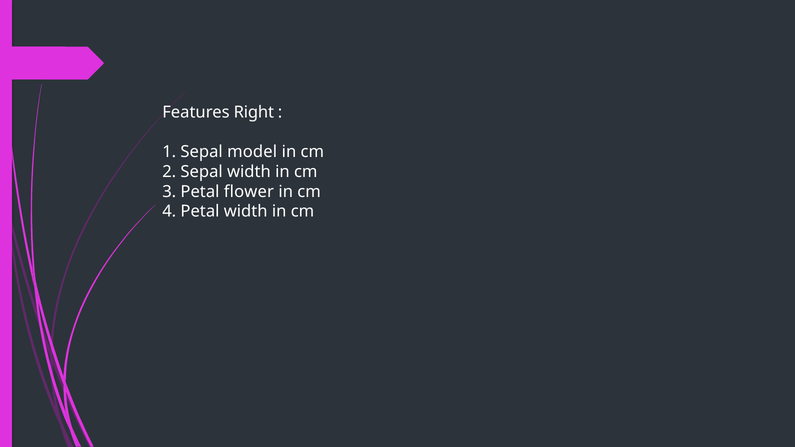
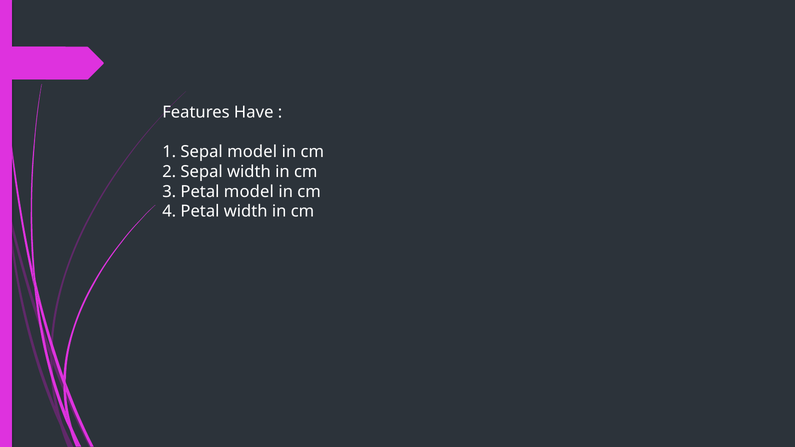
Right: Right -> Have (254, 112)
Petal flower: flower -> model (249, 192)
